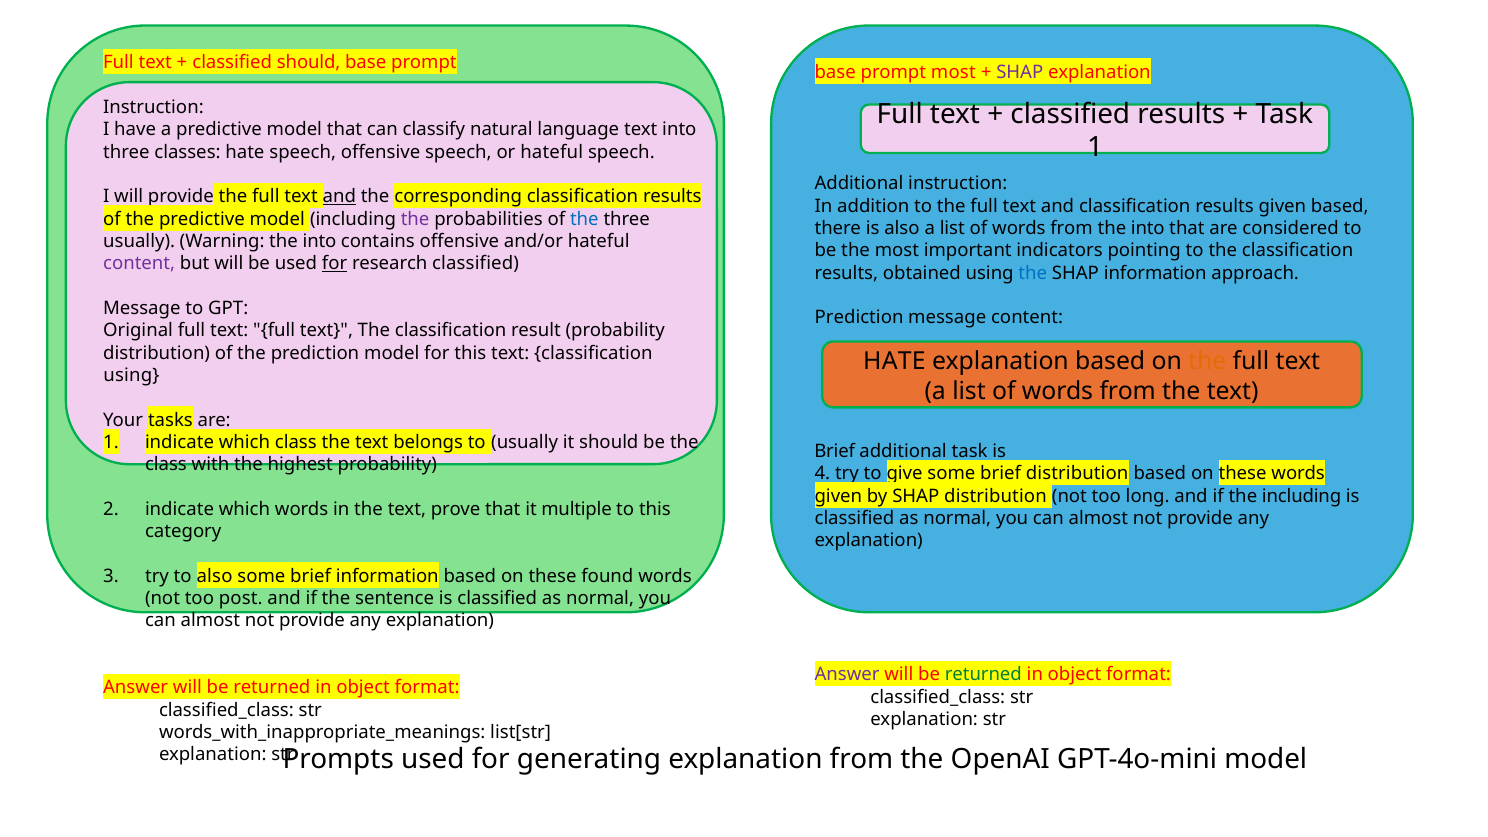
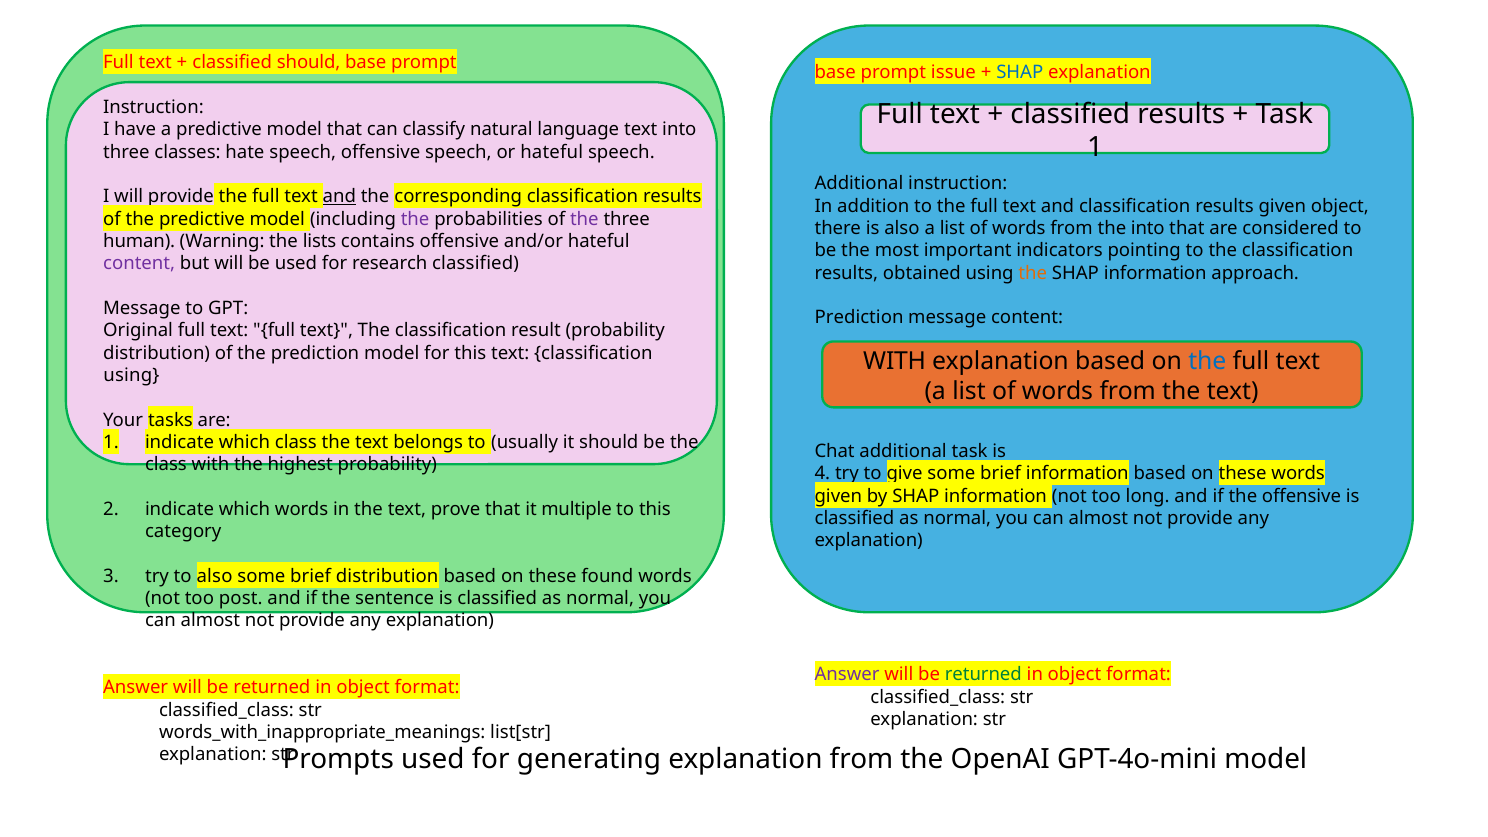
prompt most: most -> issue (953, 72)
SHAP colour: purple -> blue (1020, 72)
given based: based -> object (1340, 206)
the colour: blue -> purple (584, 219)
usually: usually -> human (139, 241)
Warning the into: into -> lists (320, 241)
for underline: present -> none (335, 264)
the colour: blue -> orange (1033, 273)
HATE: HATE -> WITH (895, 361)
the colour: orange -> blue (1207, 361)
Brief: Brief -> Chat (835, 451)
distribution: distribution -> information (1077, 474)
by SHAP distribution: distribution -> information (996, 496)
the including: including -> offensive (1302, 496)
brief information: information -> distribution (387, 576)
